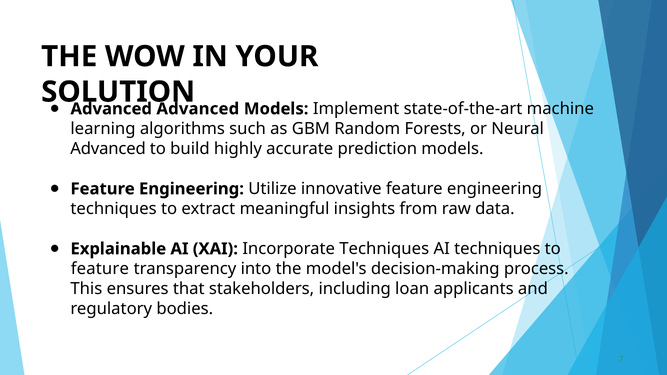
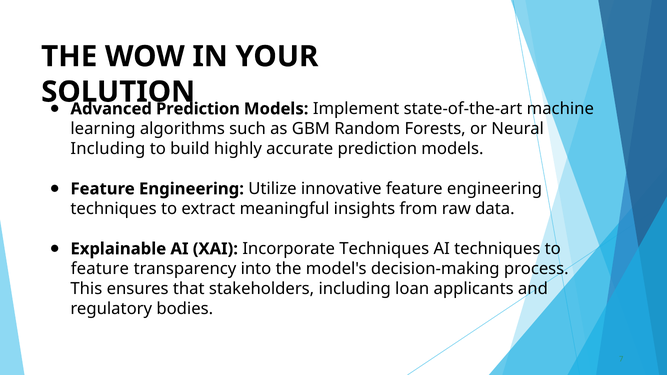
Advanced: Advanced -> Prediction (198, 109)
Advanced: Advanced -> Including (108, 149)
